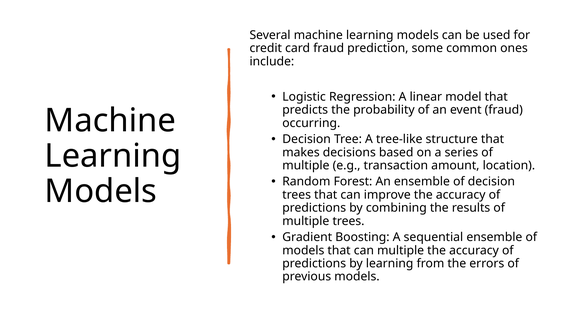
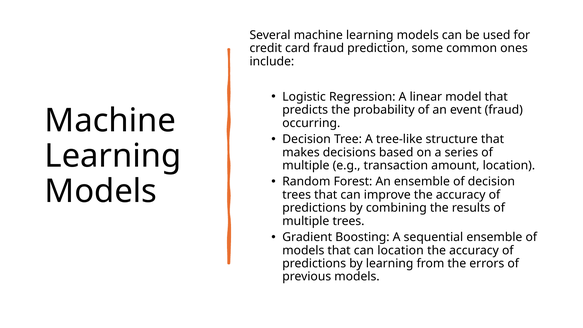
can multiple: multiple -> location (401, 250)
